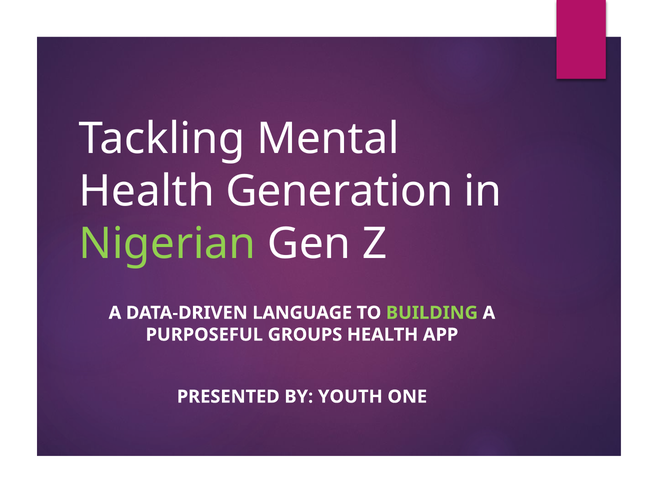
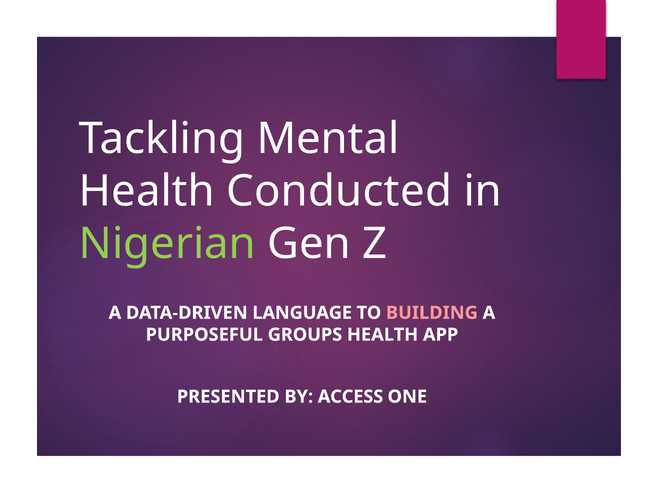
Generation: Generation -> Conducted (339, 192)
BUILDING colour: light green -> pink (432, 313)
YOUTH: YOUTH -> ACCESS (350, 397)
